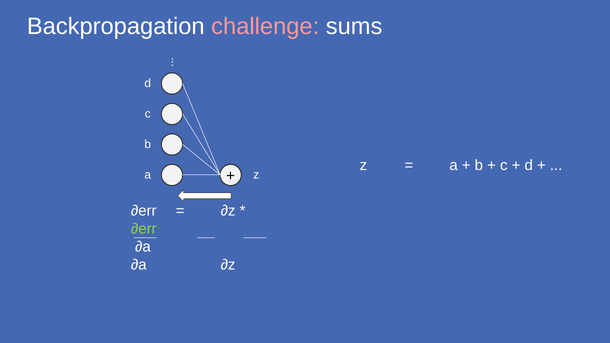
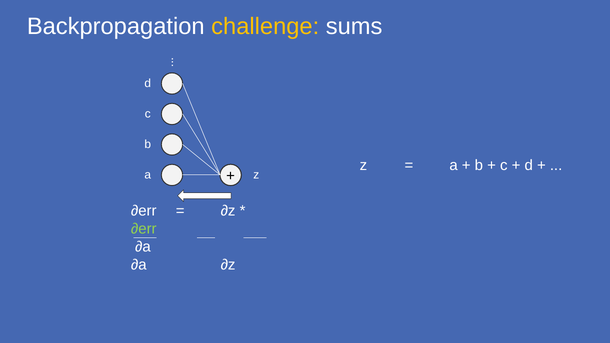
challenge colour: pink -> yellow (265, 26)
